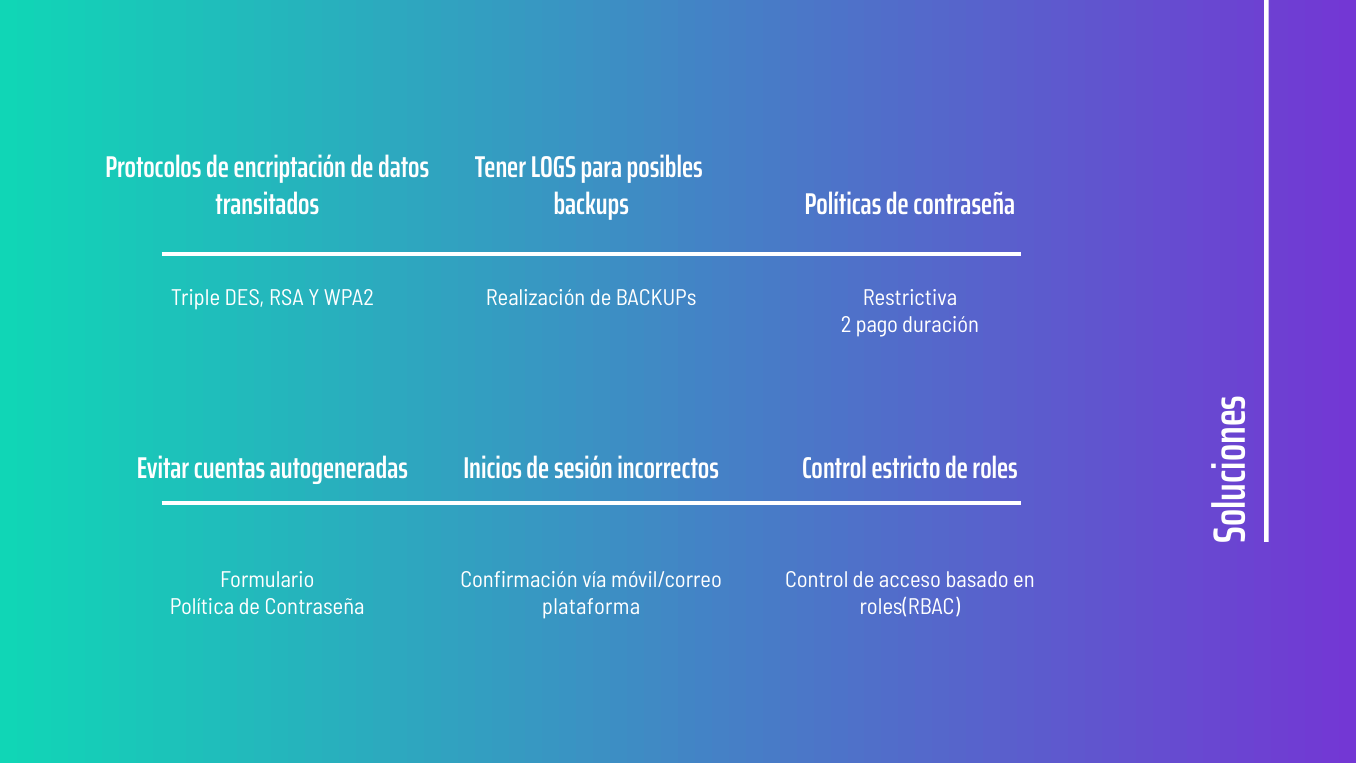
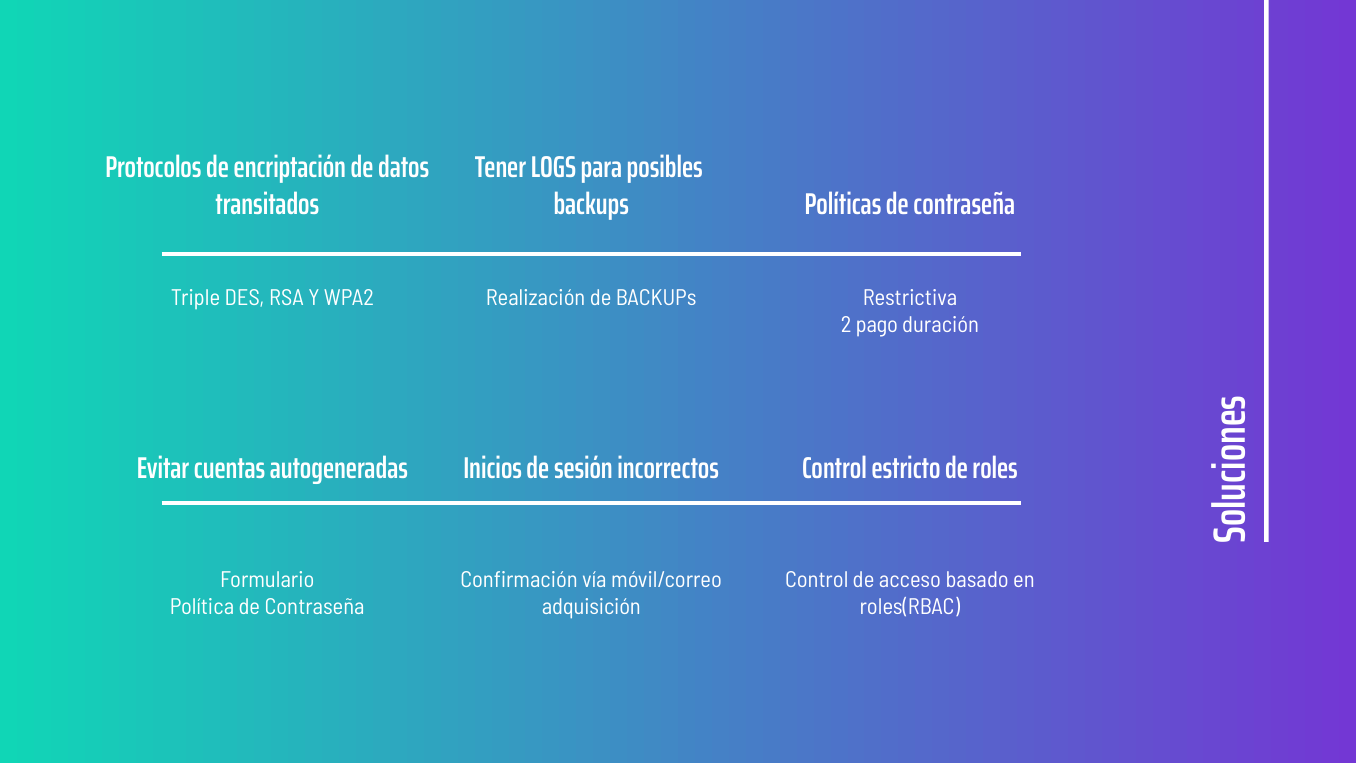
plataforma: plataforma -> adquisición (591, 607)
